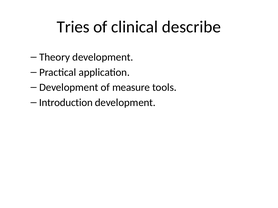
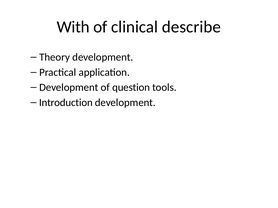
Tries: Tries -> With (73, 27)
measure: measure -> question (131, 88)
